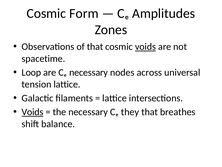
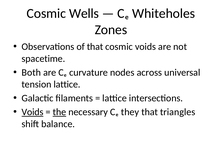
Form: Form -> Wells (84, 13)
Amplitudes: Amplitudes -> Whiteholes (164, 13)
voids underline: present -> none (145, 47)
Loop: Loop -> Both (31, 72)
Cₑ necessary: necessary -> curvature (89, 72)
the underline: none -> present (59, 112)
breathes: breathes -> triangles (178, 112)
